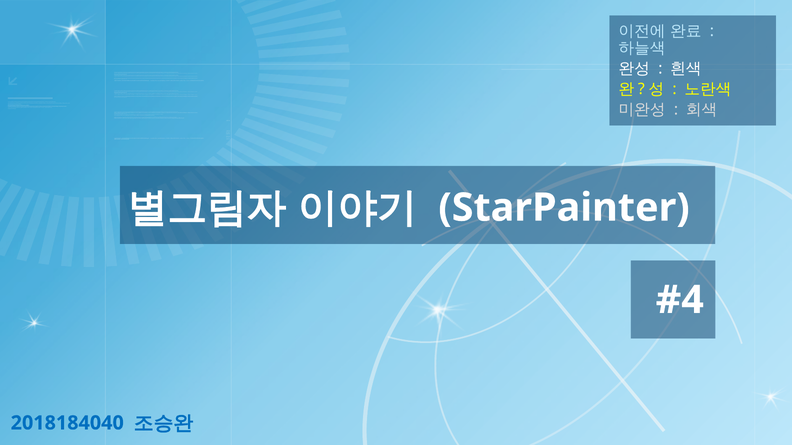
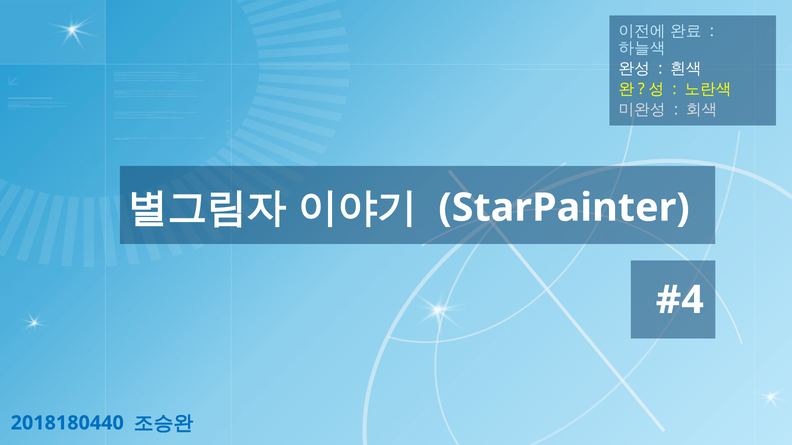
2018184040: 2018184040 -> 2018180440 (67, 423)
